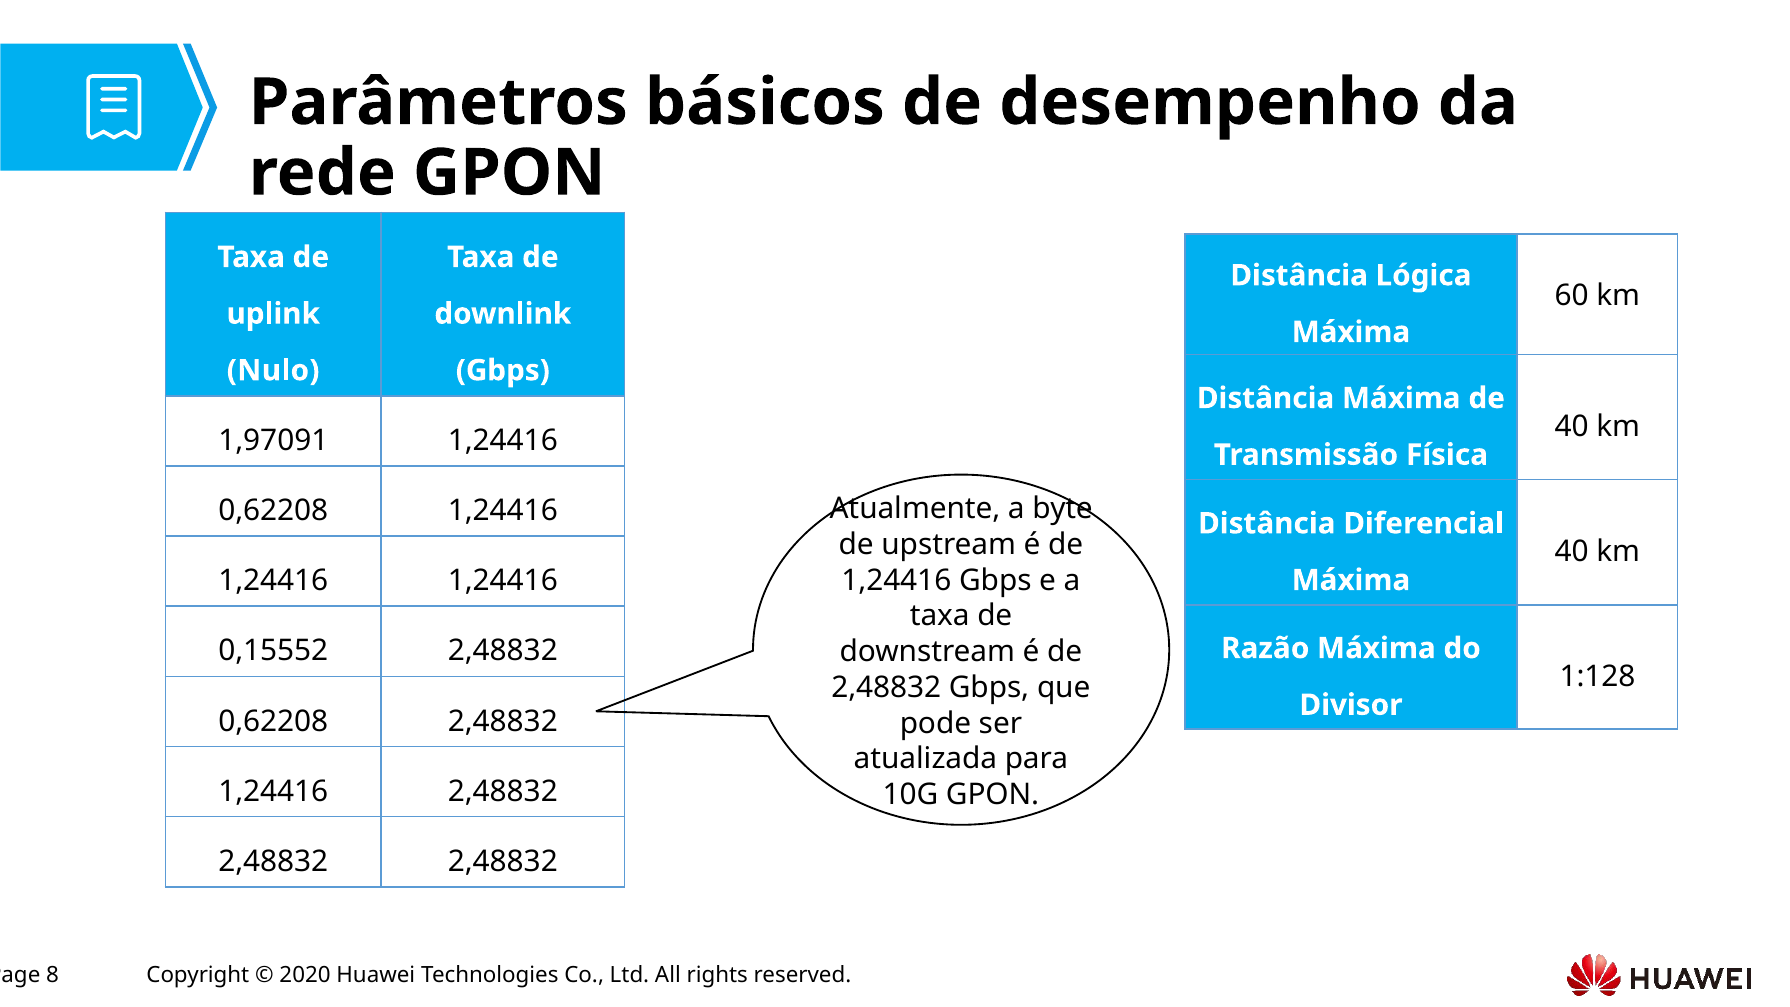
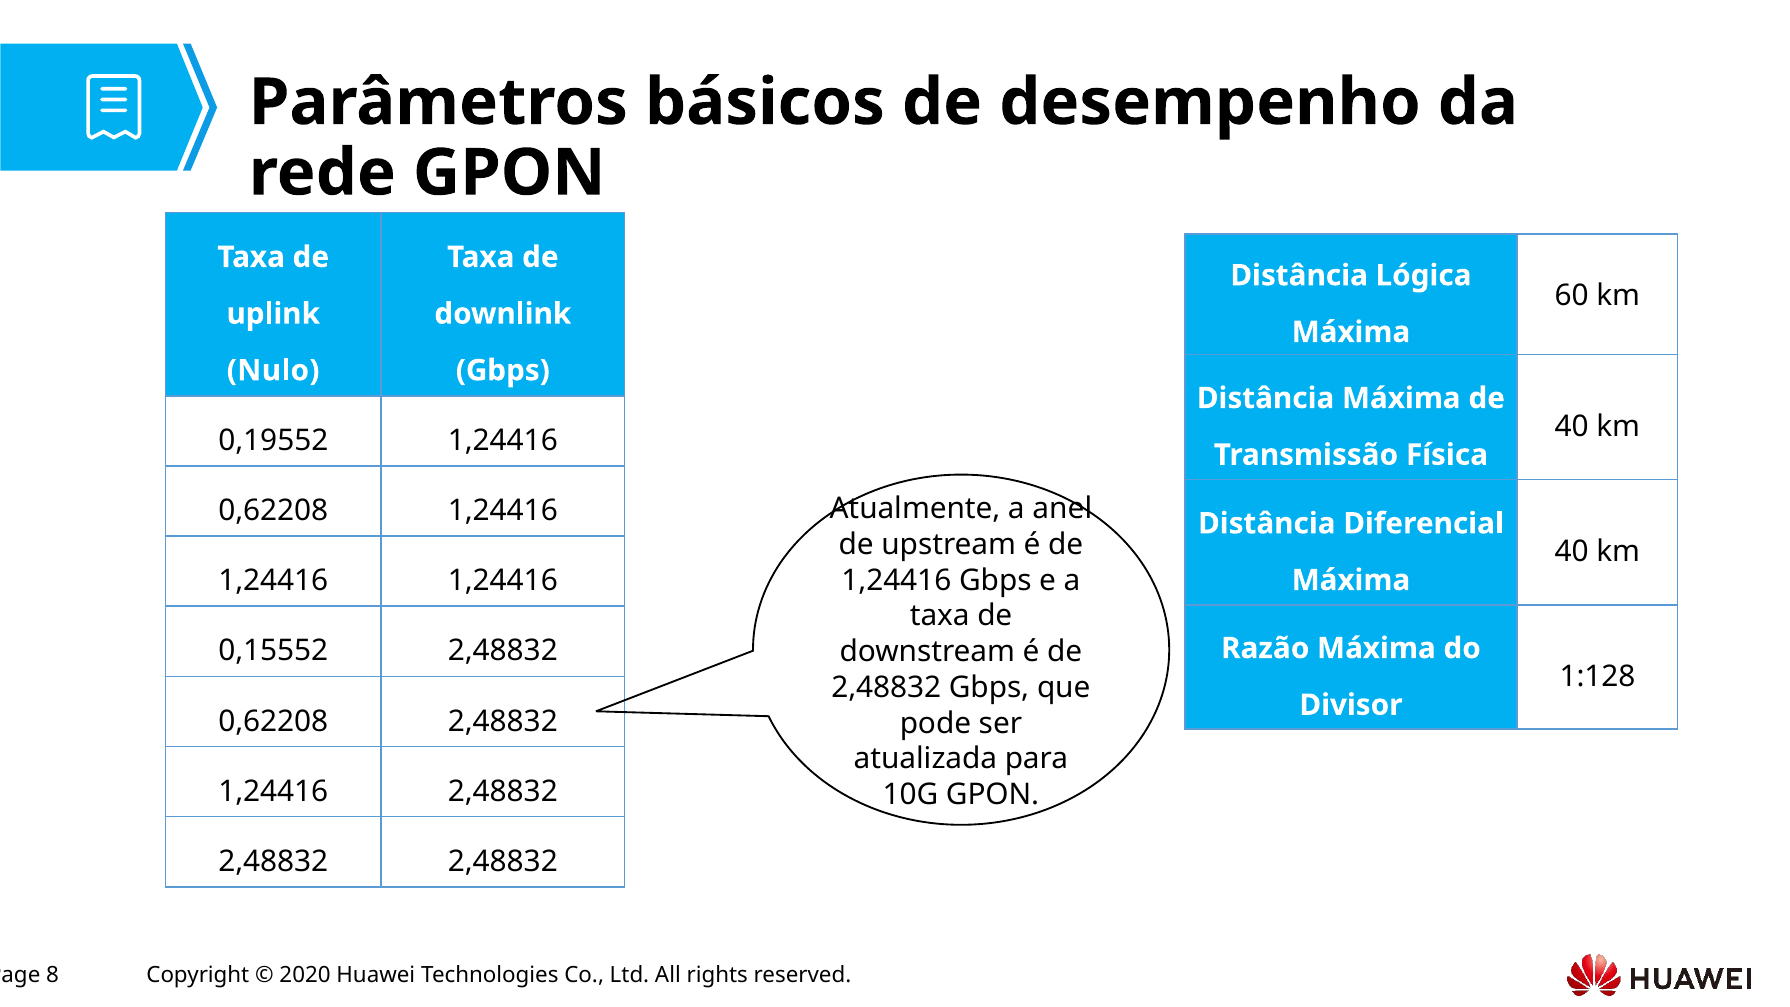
1,97091: 1,97091 -> 0,19552 (273, 441)
byte: byte -> anel (1062, 509)
